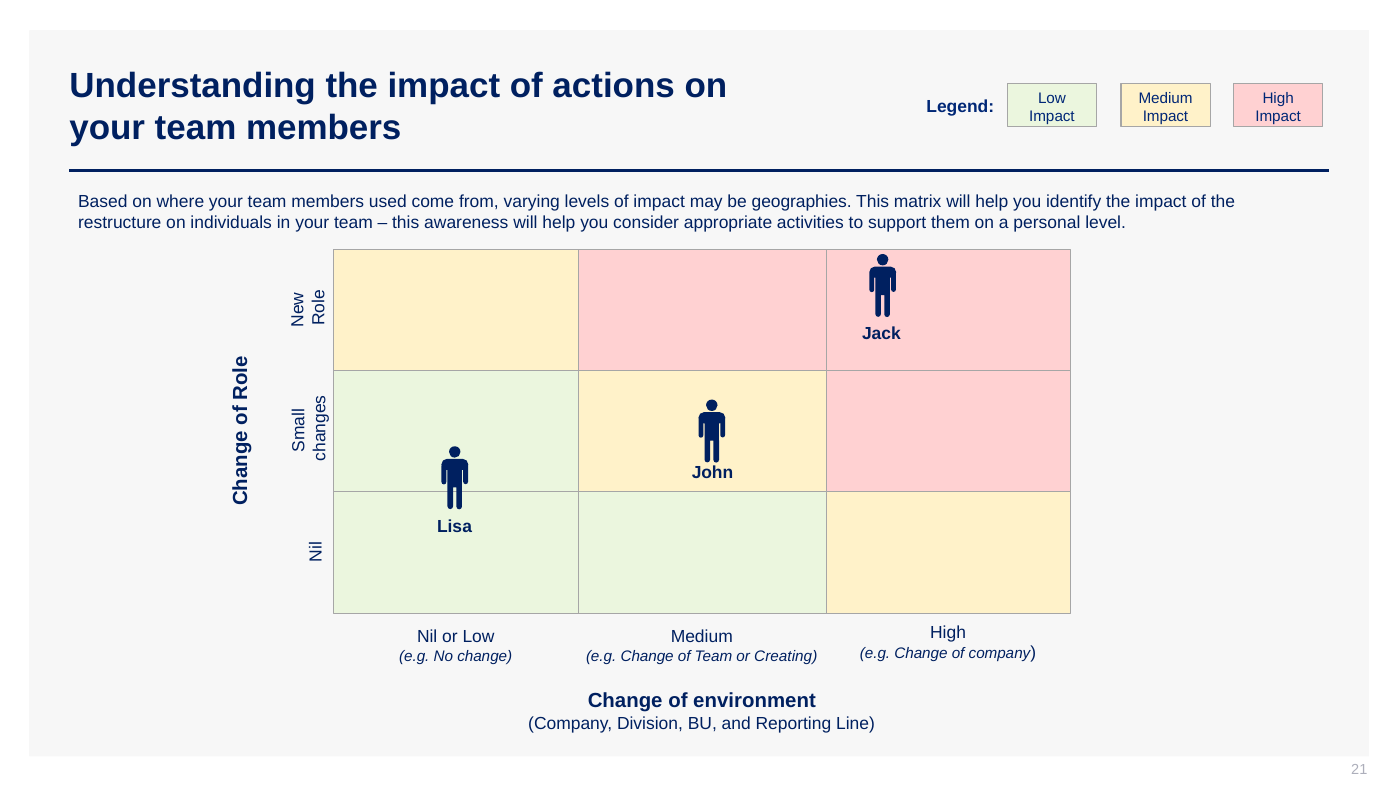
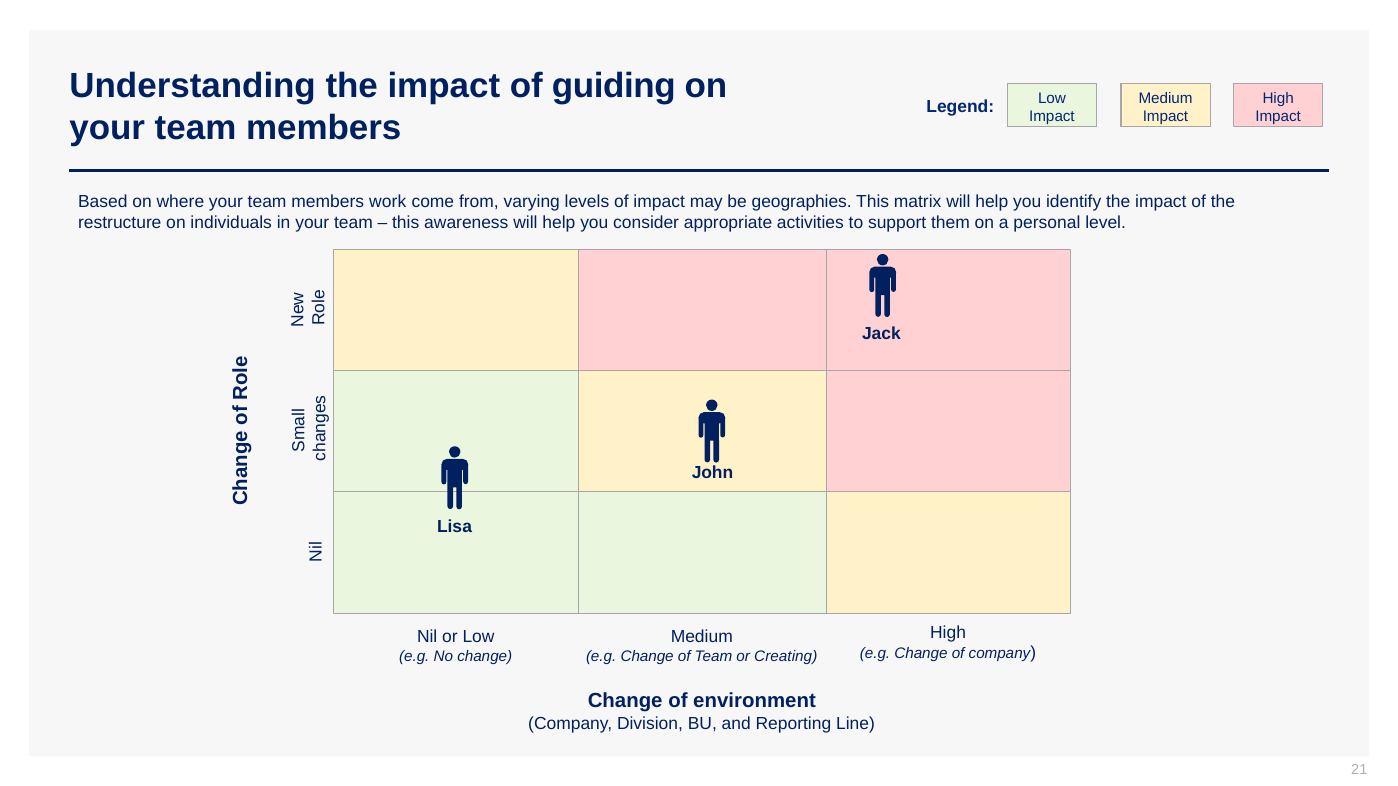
actions: actions -> guiding (614, 86)
used: used -> work (388, 201)
